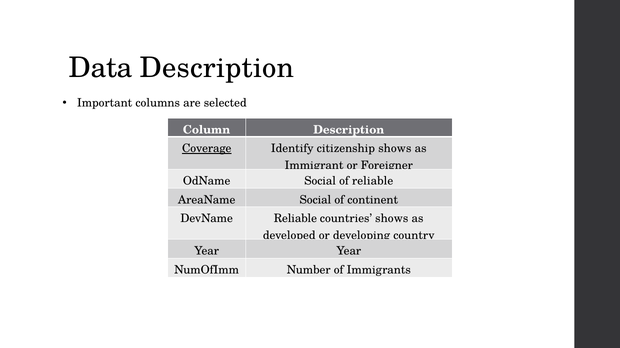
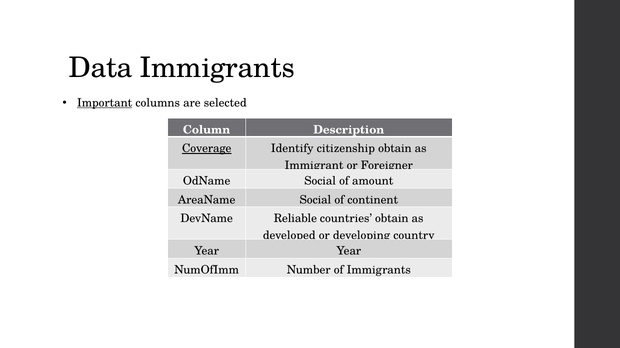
Data Description: Description -> Immigrants (217, 68)
Important underline: none -> present (105, 103)
citizenship shows: shows -> obtain (395, 149)
of reliable: reliable -> amount (373, 181)
countries shows: shows -> obtain (392, 219)
